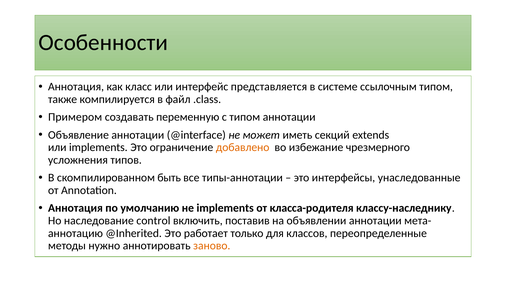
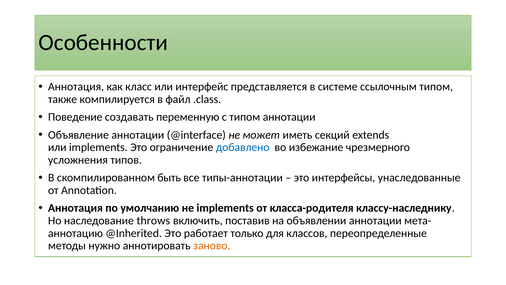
Примером: Примером -> Поведение (75, 117)
добавлено colour: orange -> blue (243, 147)
control: control -> throws (153, 220)
